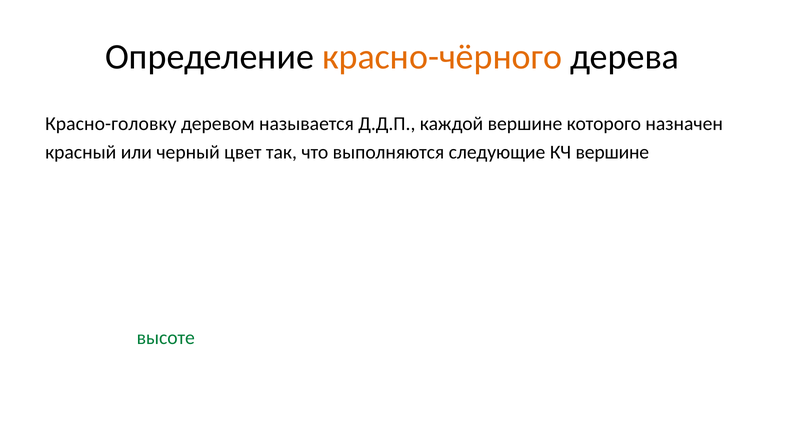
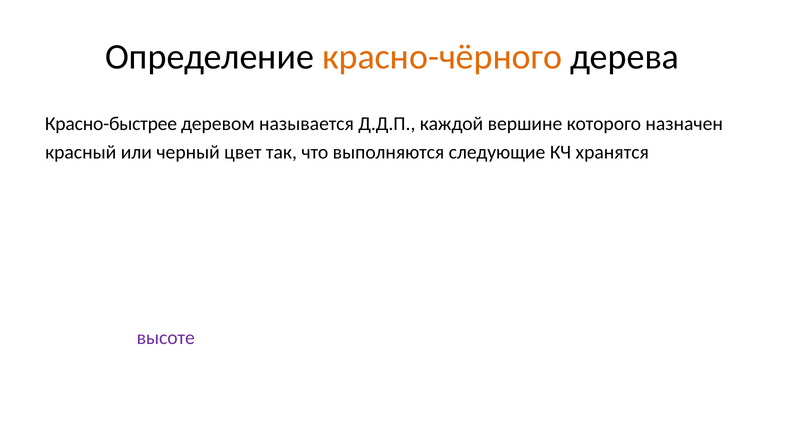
Красно-головку: Красно-головку -> Красно-быстрее (111, 124)
КЧ вершине: вершине -> хранятся (612, 152)
высоте colour: green -> purple (166, 337)
